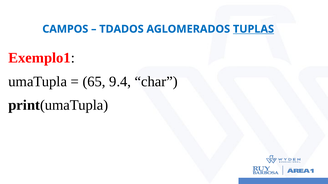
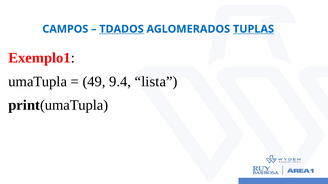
TDADOS underline: none -> present (121, 29)
65: 65 -> 49 (94, 82)
char: char -> lista (156, 82)
